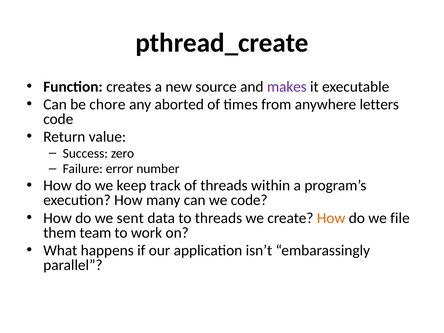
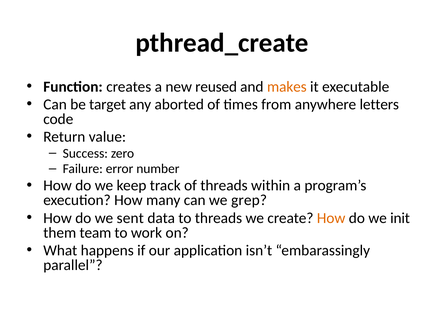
source: source -> reused (216, 87)
makes colour: purple -> orange (287, 87)
chore: chore -> target (108, 104)
we code: code -> grep (249, 200)
file: file -> init (400, 218)
